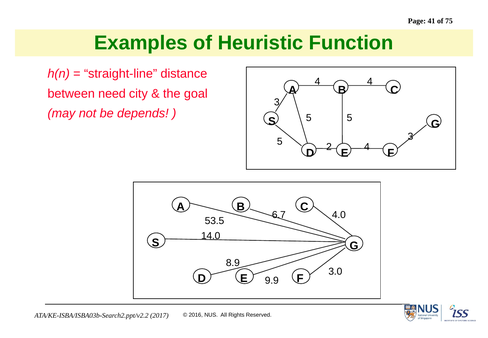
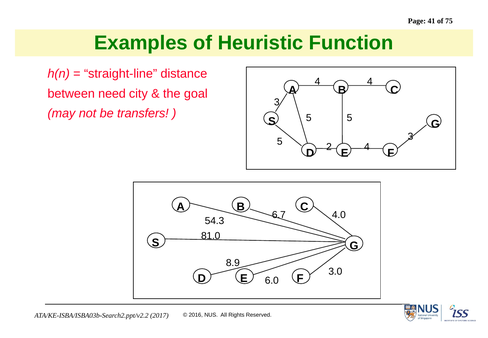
depends: depends -> transfers (143, 113)
53.5: 53.5 -> 54.3 (215, 221)
14.0: 14.0 -> 81.0 (211, 236)
9.9: 9.9 -> 6.0 (272, 280)
